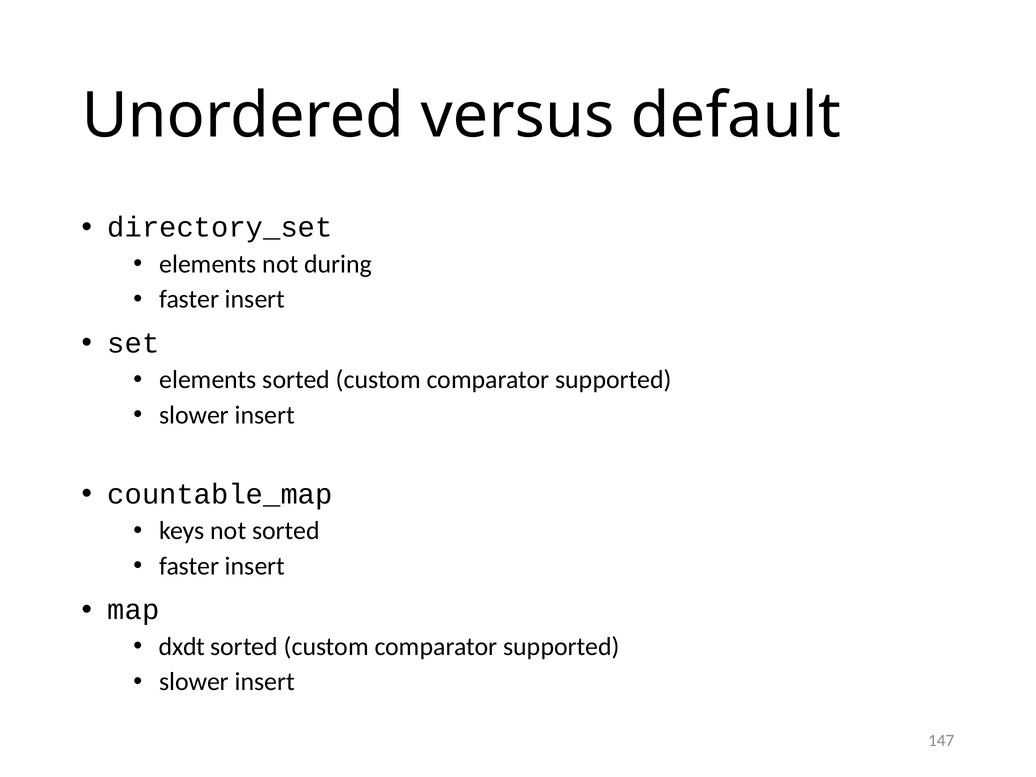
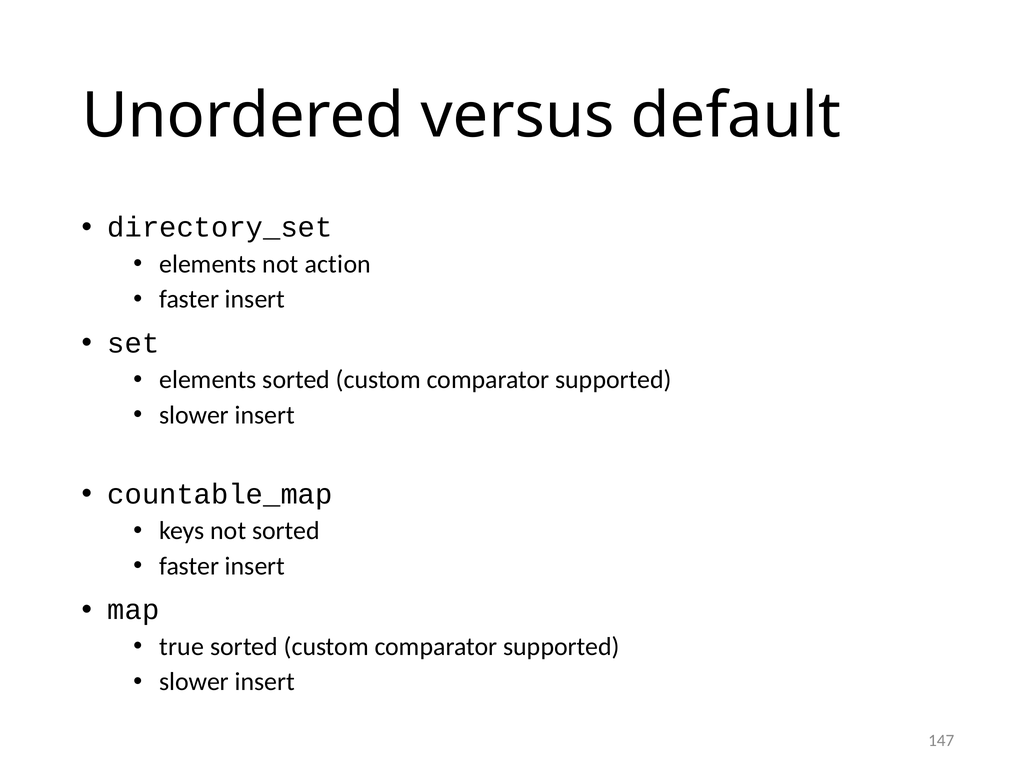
during: during -> action (338, 264)
dxdt: dxdt -> true (182, 647)
